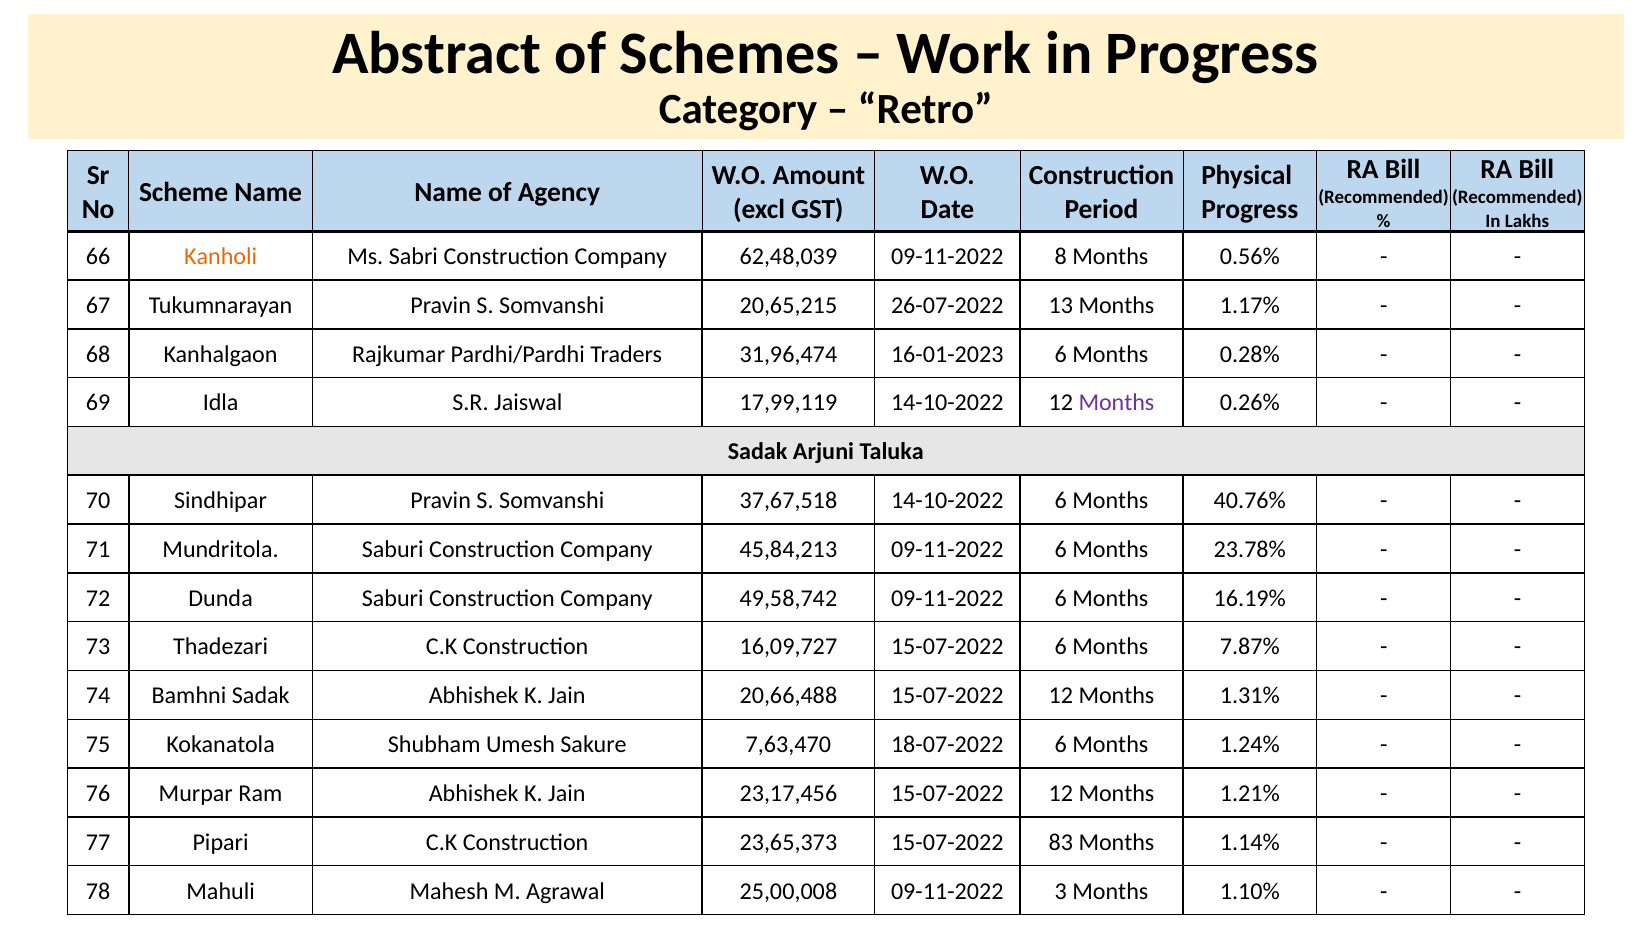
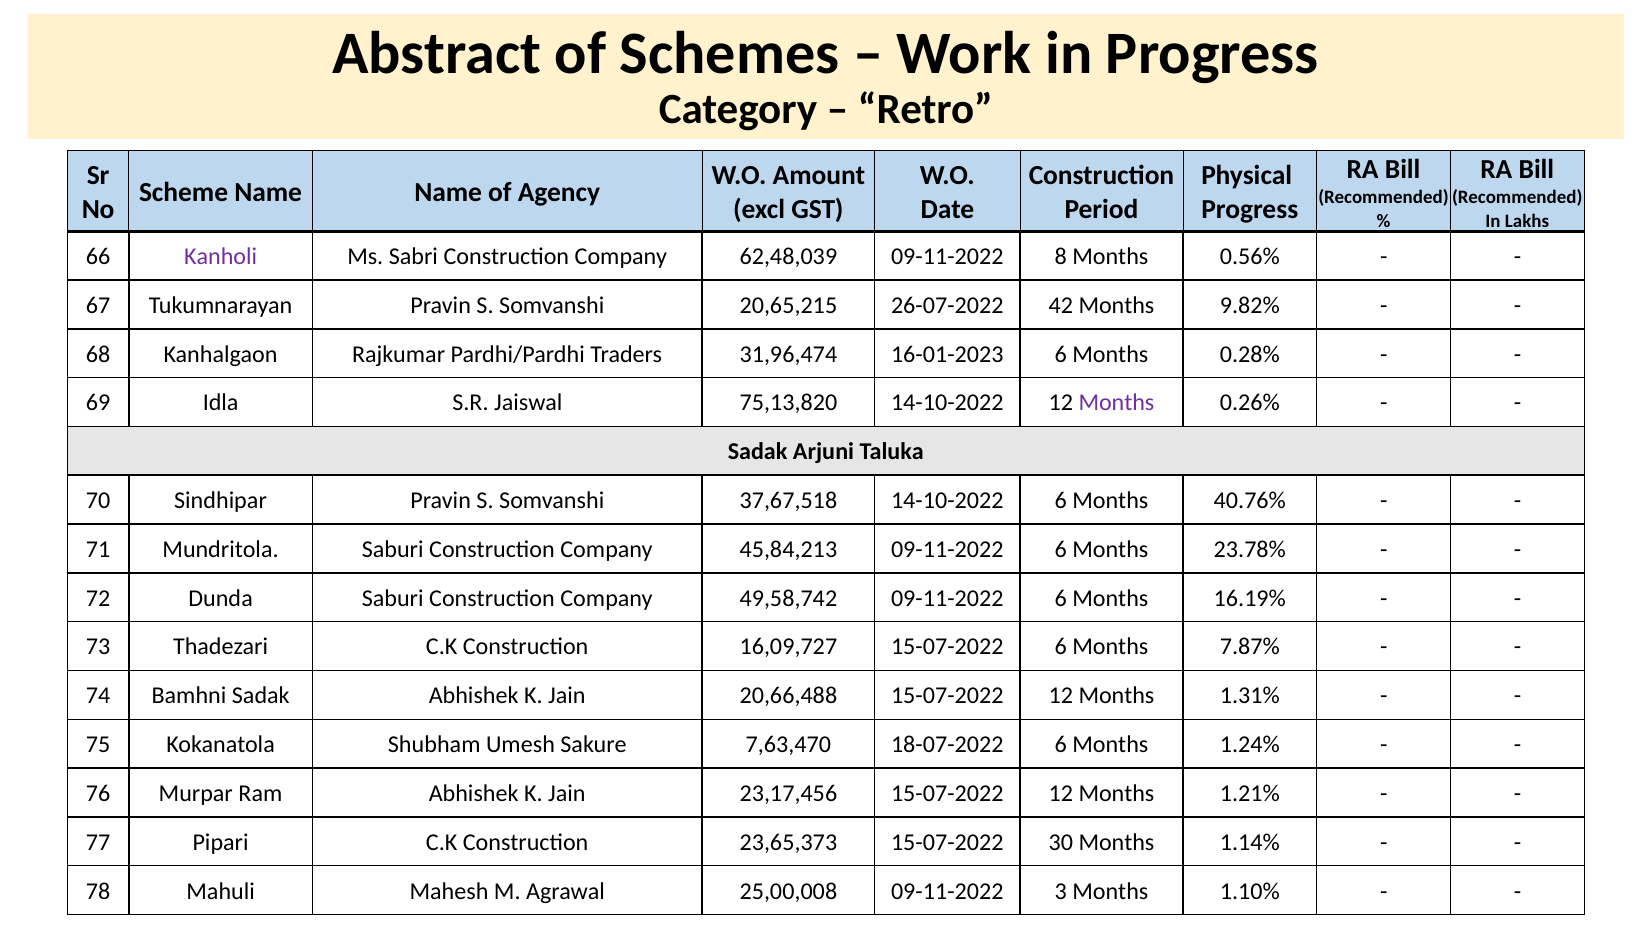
Kanholi colour: orange -> purple (221, 257)
13: 13 -> 42 (1061, 305)
1.17%: 1.17% -> 9.82% (1250, 305)
17,99,119: 17,99,119 -> 75,13,820 (788, 403)
83: 83 -> 30 (1061, 843)
